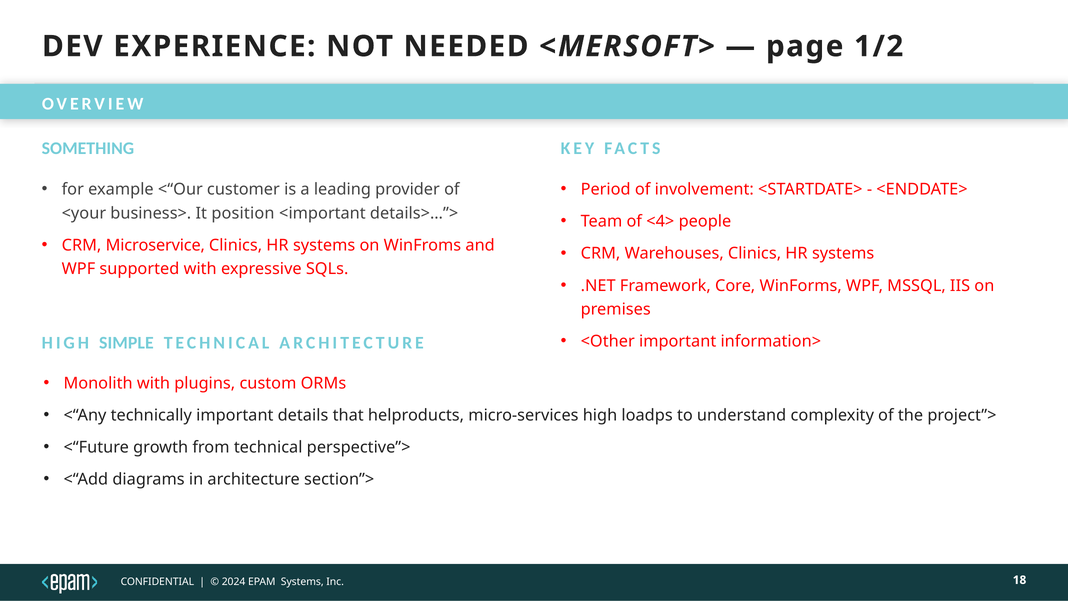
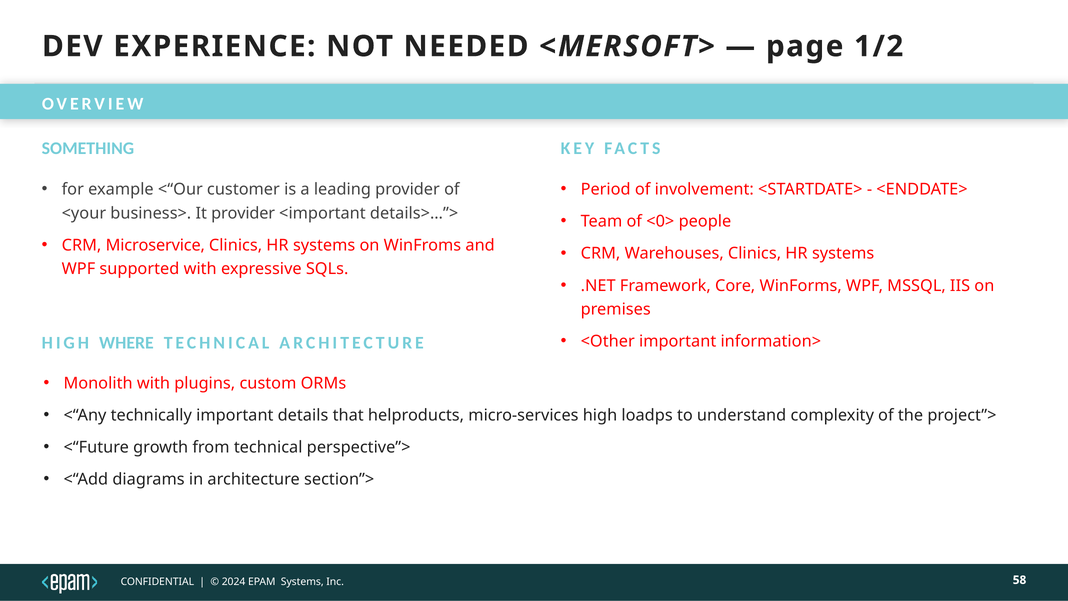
It position: position -> provider (243, 213)
<4>: <4> -> <0> (660, 221)
SIMPLE: SIMPLE -> WHERE (126, 343)
18: 18 -> 58 (1020, 580)
